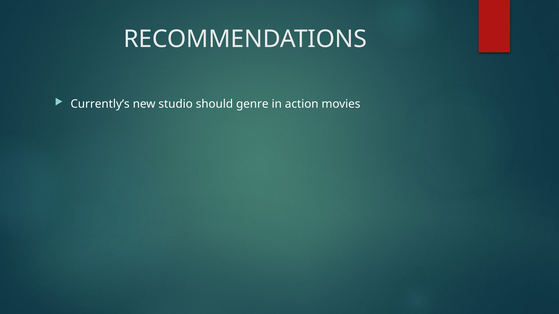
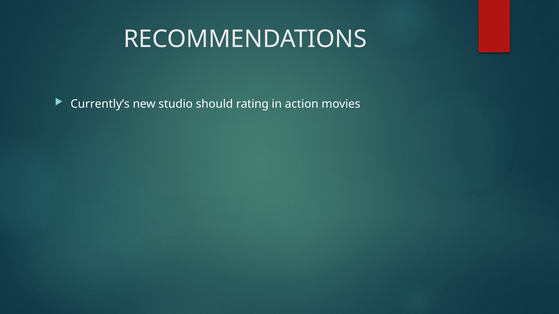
genre: genre -> rating (252, 104)
